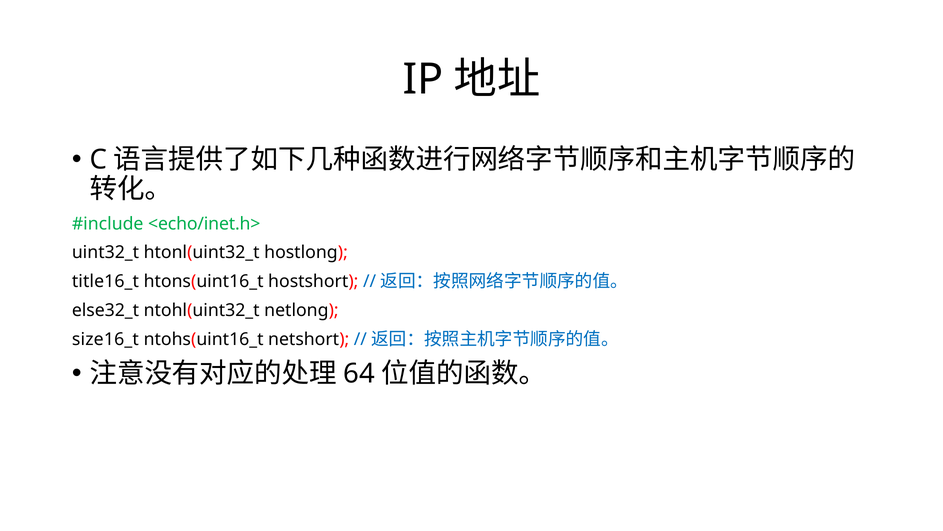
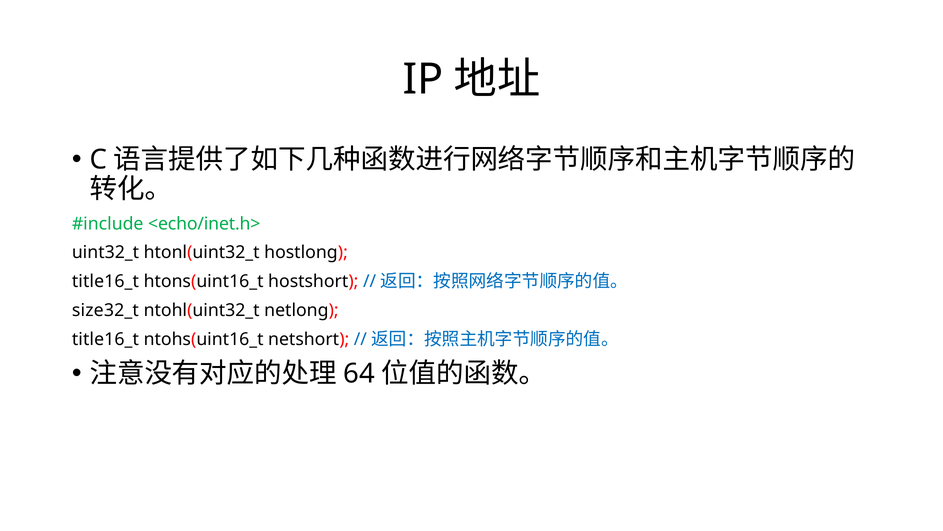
else32_t: else32_t -> size32_t (105, 310)
size16_t: size16_t -> title16_t (105, 339)
